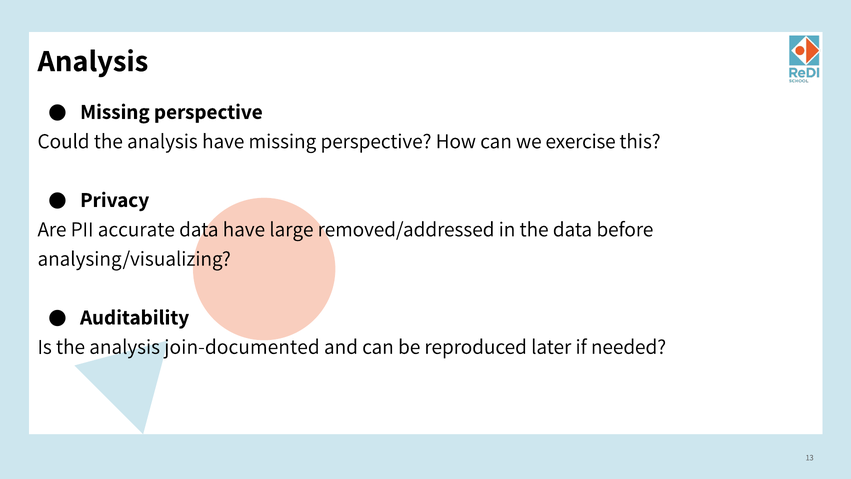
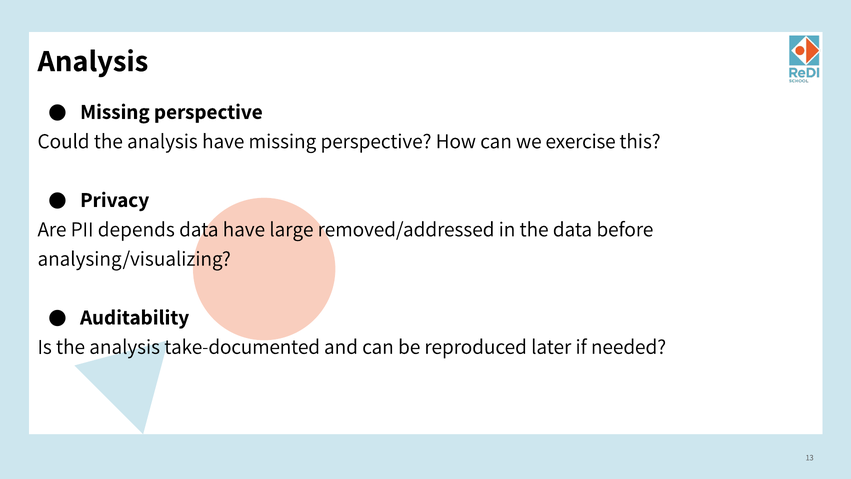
accurate: accurate -> depends (136, 229)
join-documented: join-documented -> take-documented (242, 347)
